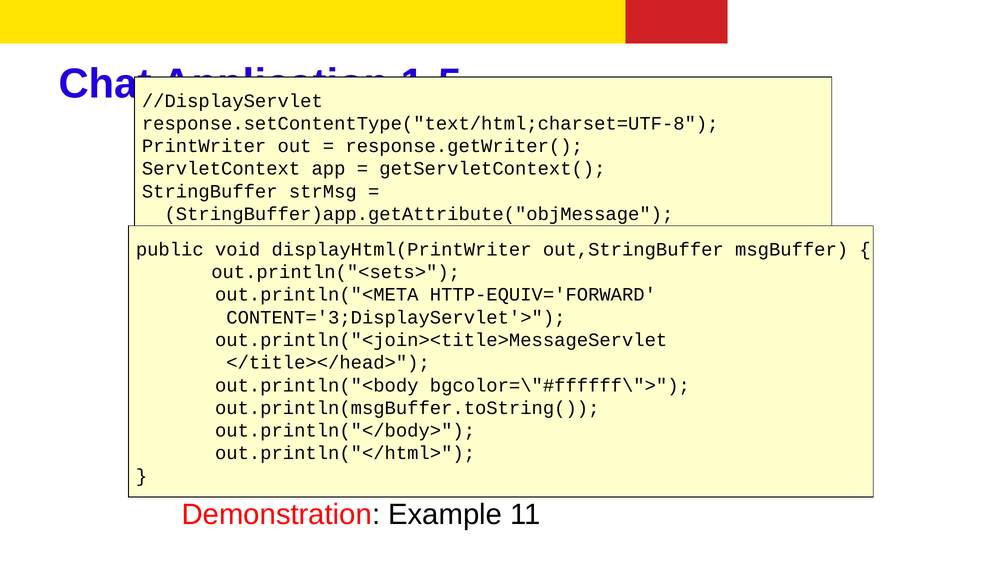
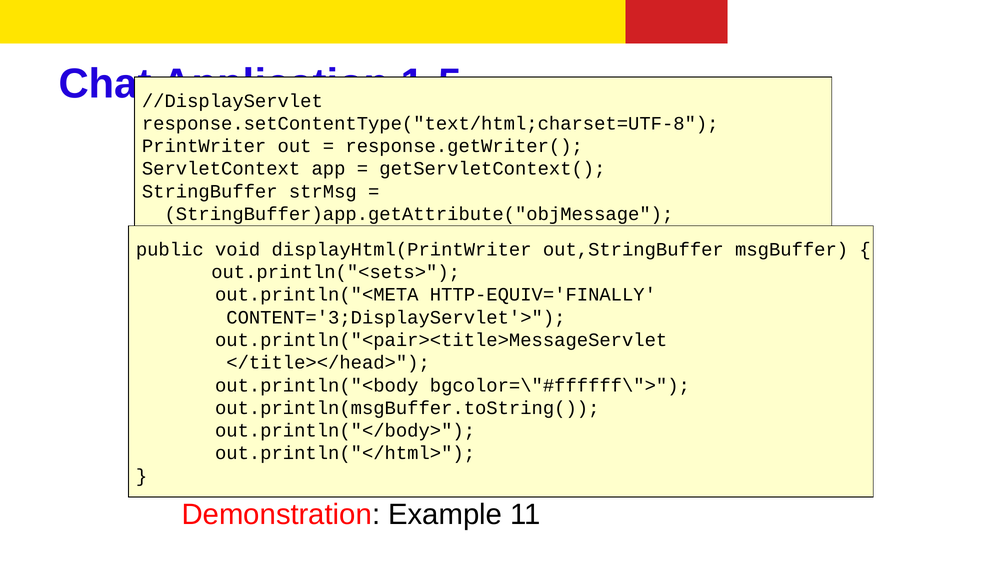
HTTP-EQUIV='FORWARD: HTTP-EQUIV='FORWARD -> HTTP-EQUIV='FINALLY (543, 294)
out.println("<join><title>MessageServlet: out.println("<join><title>MessageServlet -> out.println("<pair><title>MessageServlet (441, 340)
